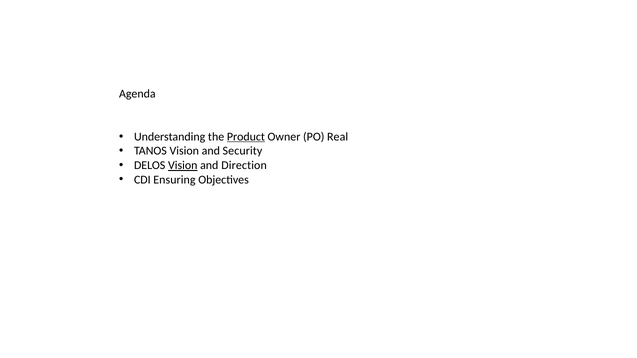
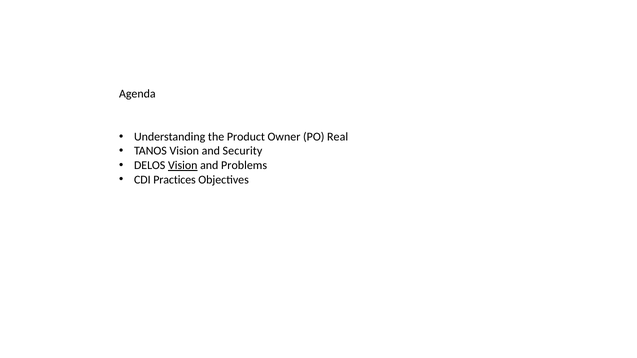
Product underline: present -> none (246, 137)
Direction: Direction -> Problems (244, 166)
Ensuring: Ensuring -> Practices (175, 180)
